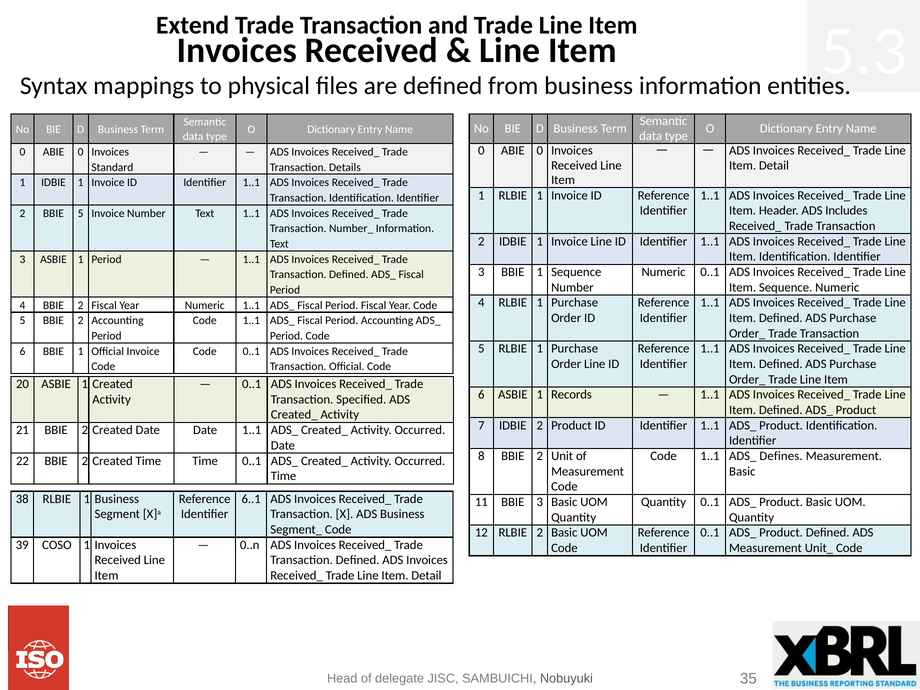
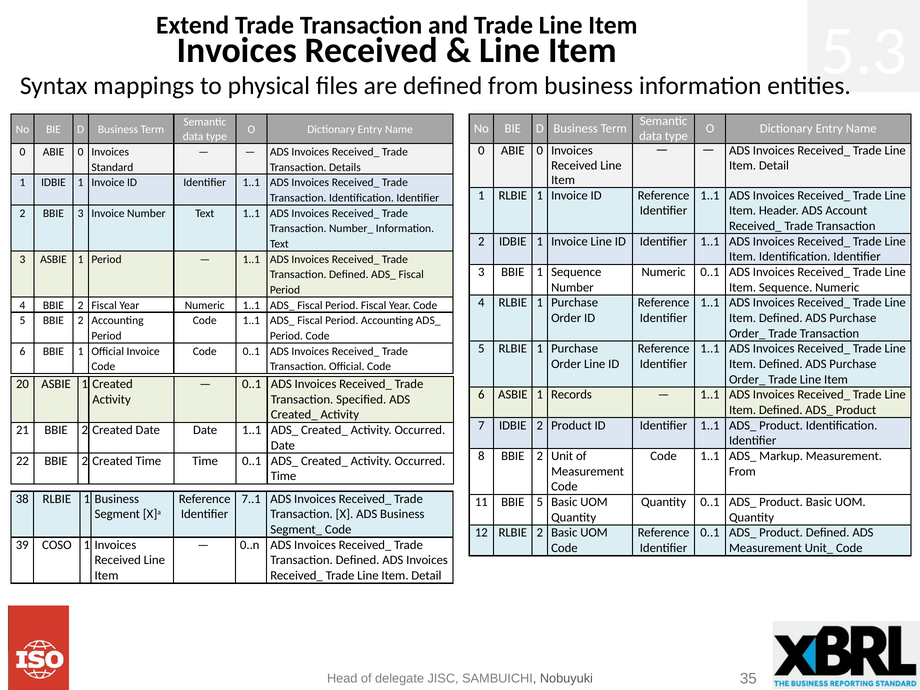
Includes: Includes -> Account (846, 211)
BBIE 5: 5 -> 3 (81, 213)
Defines: Defines -> Markup (781, 456)
Basic: Basic -> From (742, 471)
6..1: 6..1 -> 7..1 (251, 499)
BBIE 3: 3 -> 5 (540, 502)
